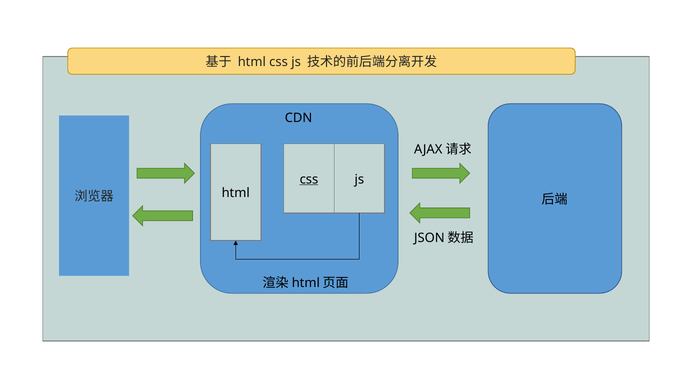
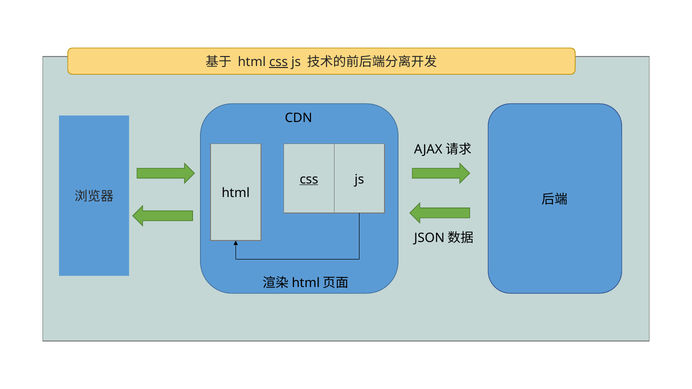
css underline: none -> present (279, 62)
